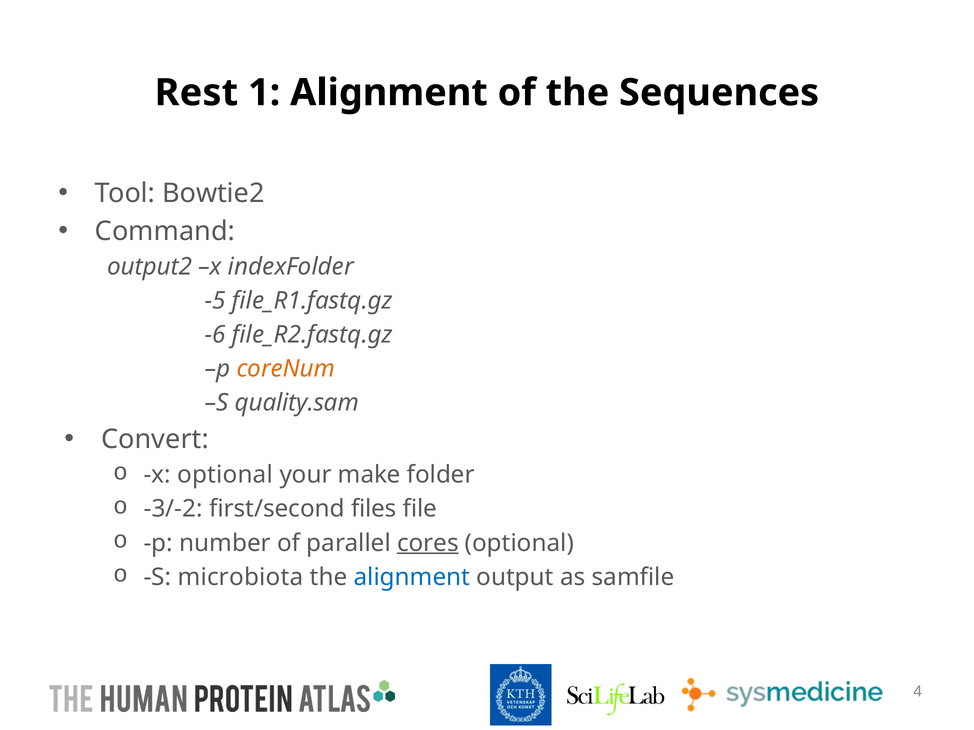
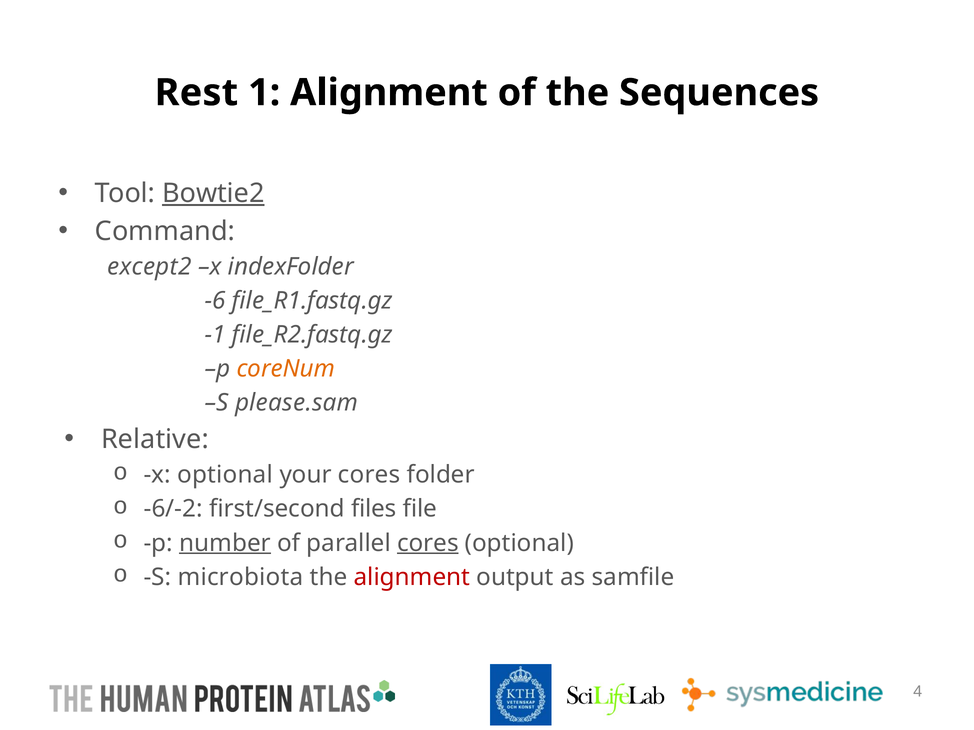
Bowtie2 underline: none -> present (213, 193)
output2: output2 -> except2 (149, 267)
-5: -5 -> -6 (215, 301)
-6: -6 -> -1 (215, 335)
quality.sam: quality.sam -> please.sam (297, 403)
Convert: Convert -> Relative (155, 440)
your make: make -> cores (369, 475)
-3/-2: -3/-2 -> -6/-2 (173, 509)
number underline: none -> present (225, 543)
alignment colour: blue -> red (412, 577)
